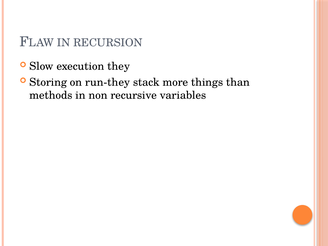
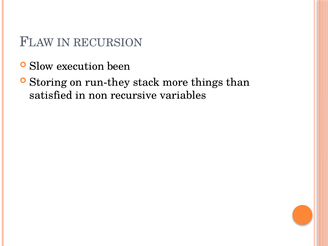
they: they -> been (119, 66)
methods: methods -> satisfied (51, 95)
